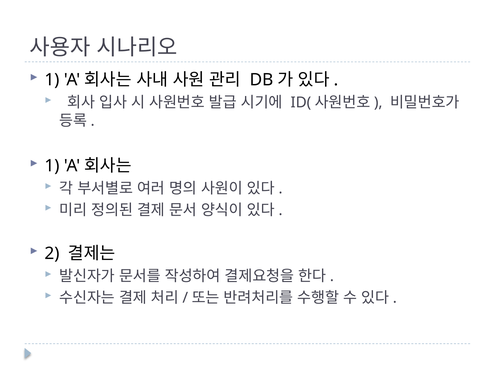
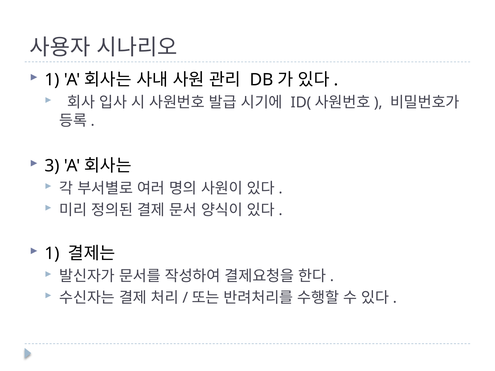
1: 1 -> 3 (52, 166)
2: 2 -> 1 (52, 254)
